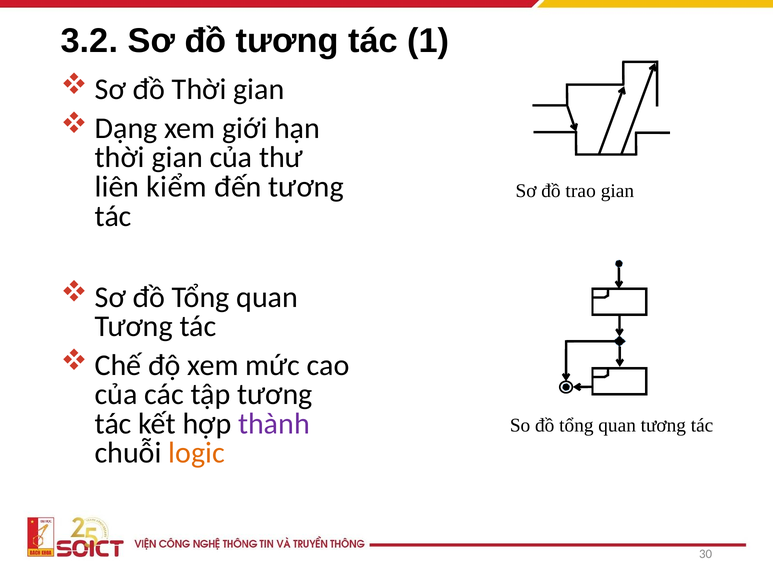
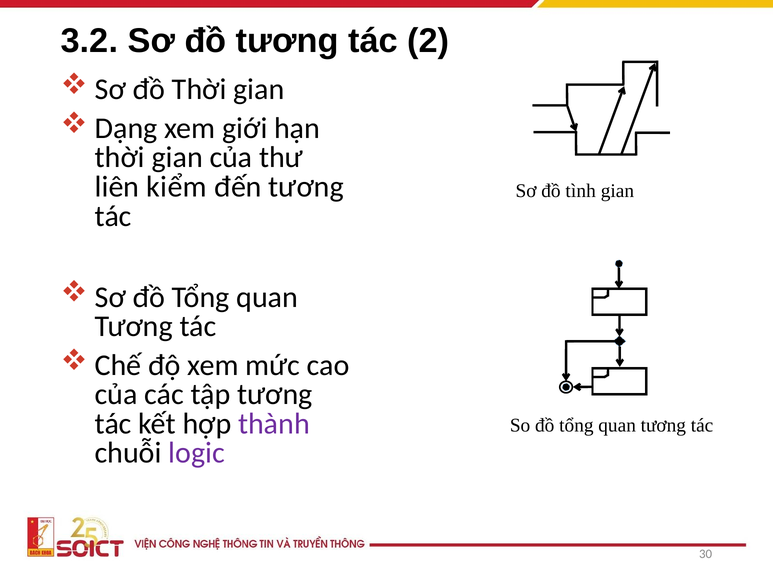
1: 1 -> 2 (428, 41)
trao: trao -> tình (581, 191)
logic colour: orange -> purple (197, 453)
